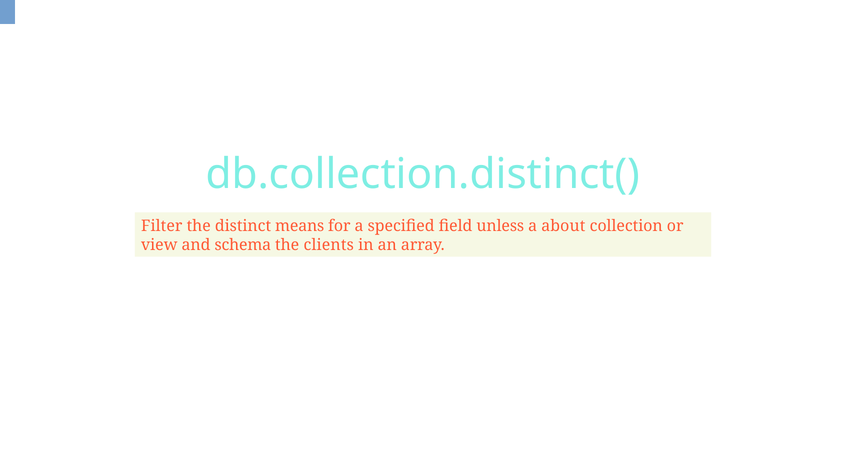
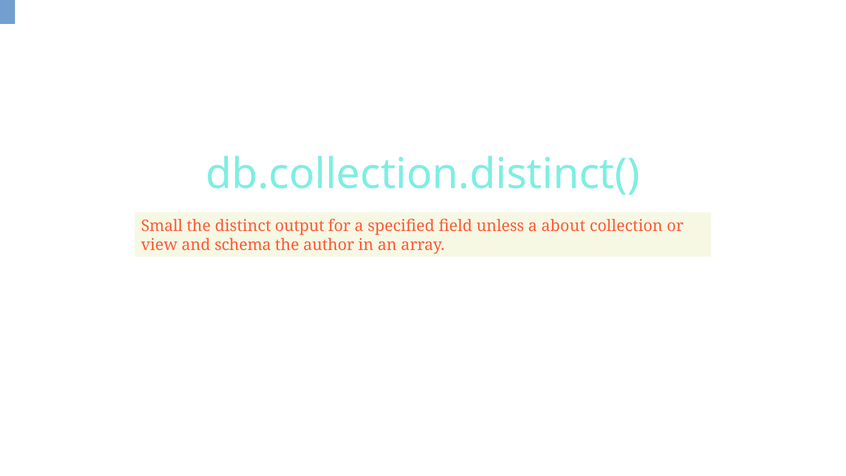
Filter: Filter -> Small (162, 226)
means: means -> output (300, 226)
clients: clients -> author (329, 245)
